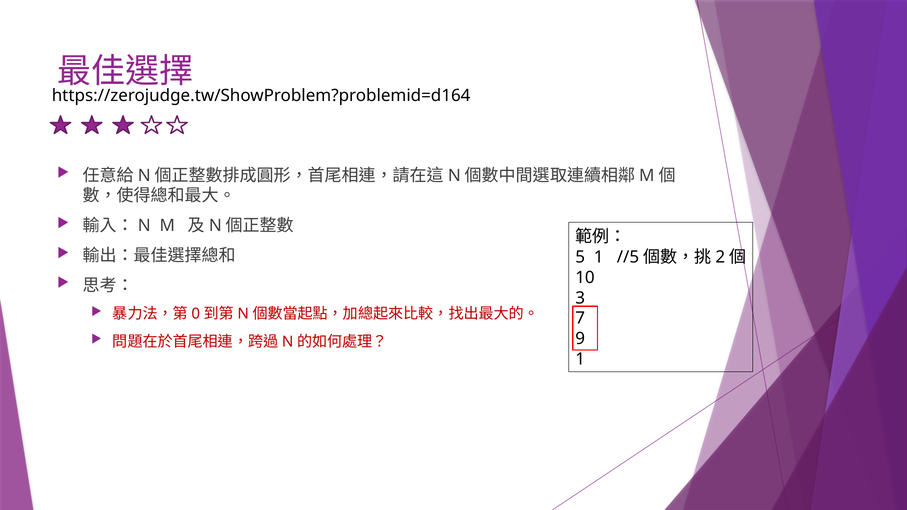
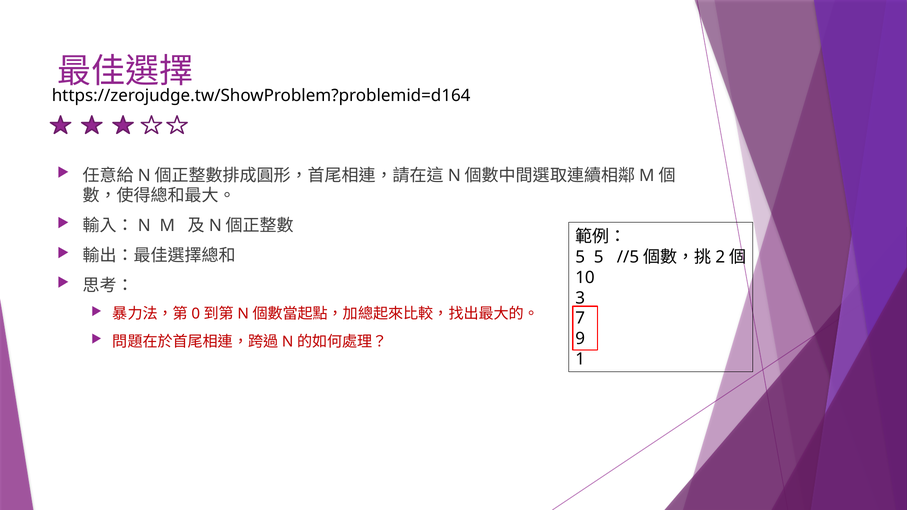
5 1: 1 -> 5 (599, 257)
